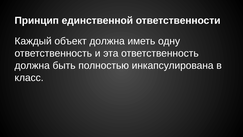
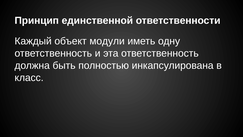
объект должна: должна -> модули (107, 41)
